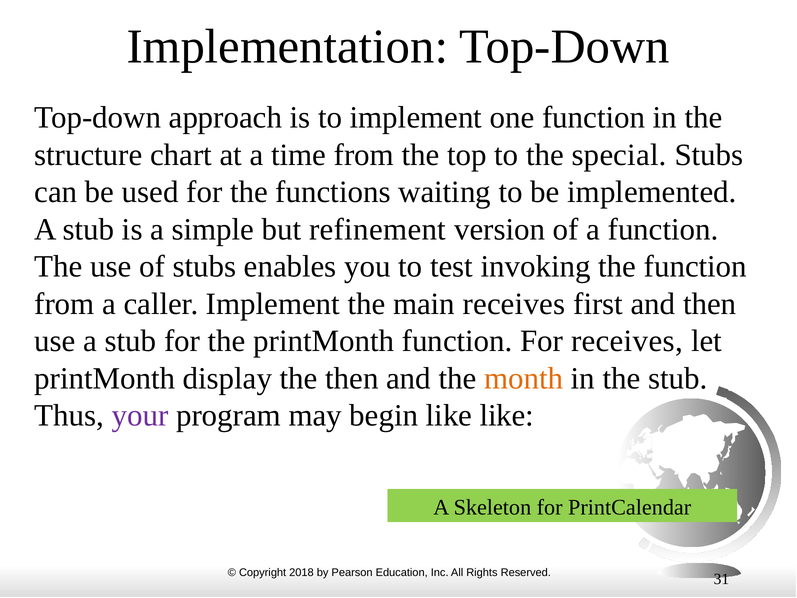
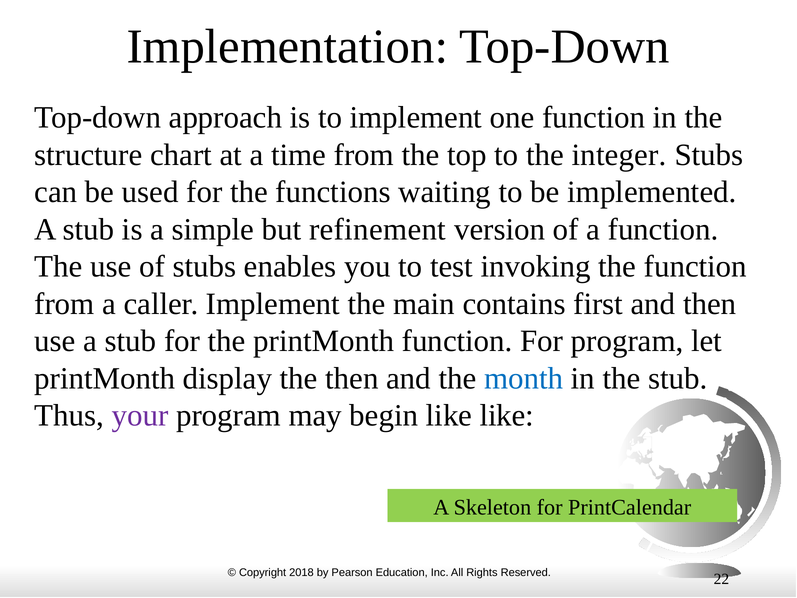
special: special -> integer (619, 155)
main receives: receives -> contains (514, 304)
For receives: receives -> program (627, 341)
month colour: orange -> blue (524, 378)
31: 31 -> 22 (721, 579)
